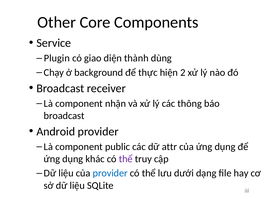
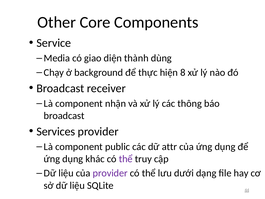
Plugin: Plugin -> Media (57, 58)
2: 2 -> 8 (183, 72)
Android: Android -> Services (56, 131)
provider colour: blue -> purple (110, 173)
